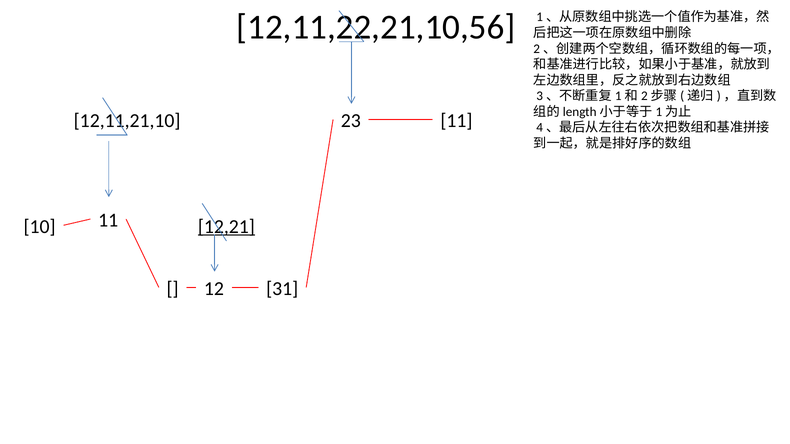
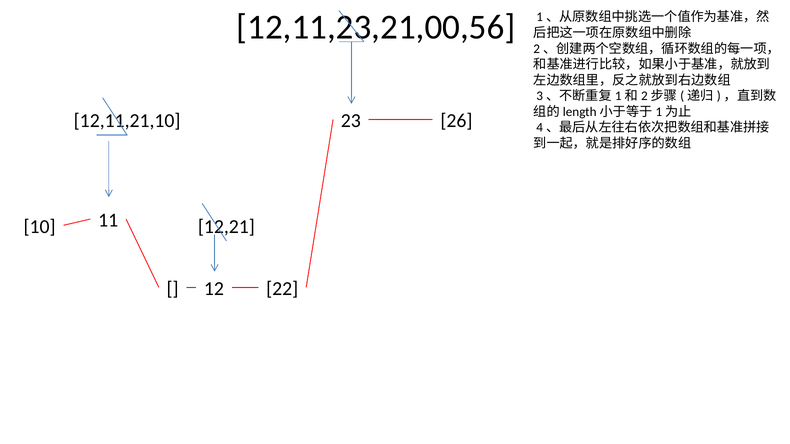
12,11,22,21,10,56: 12,11,22,21,10,56 -> 12,11,23,21,00,56 (376, 27)
12,11,21,10 11: 11 -> 26 (456, 121)
12,21 underline: present -> none (226, 227)
31: 31 -> 22 (282, 289)
